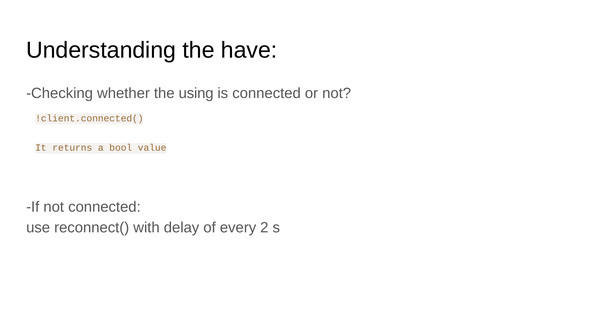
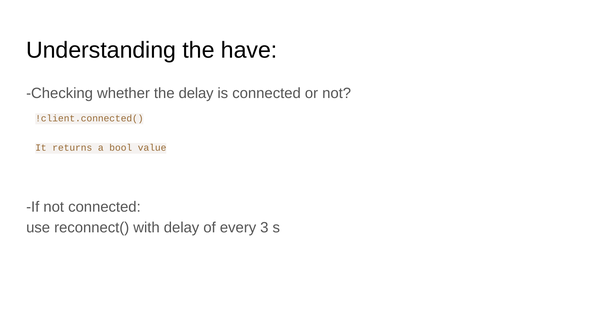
the using: using -> delay (196, 93)
2: 2 -> 3 (264, 228)
